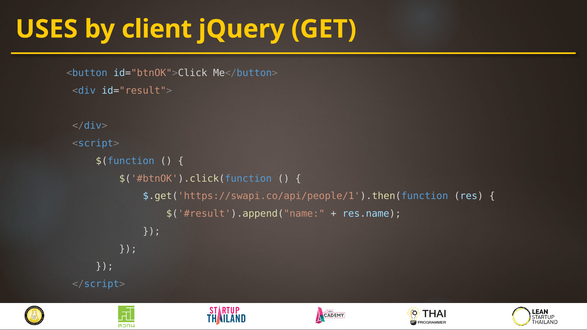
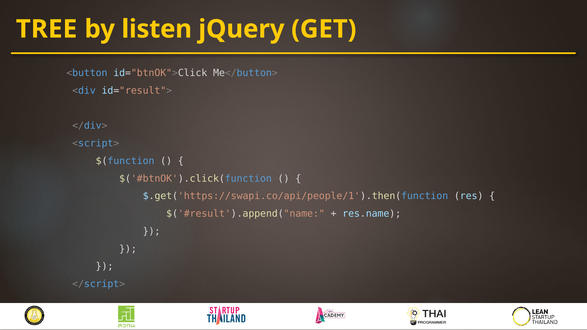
USES: USES -> TREE (47, 29)
client: client -> listen (157, 29)
